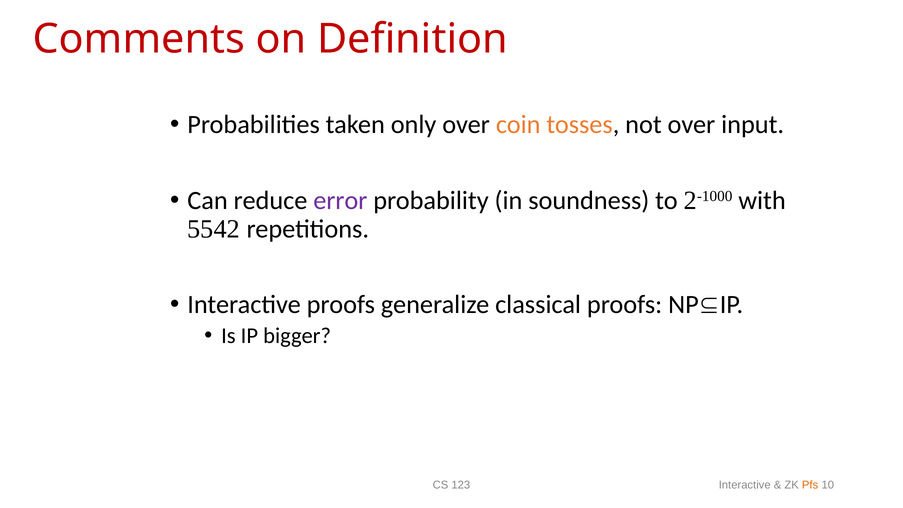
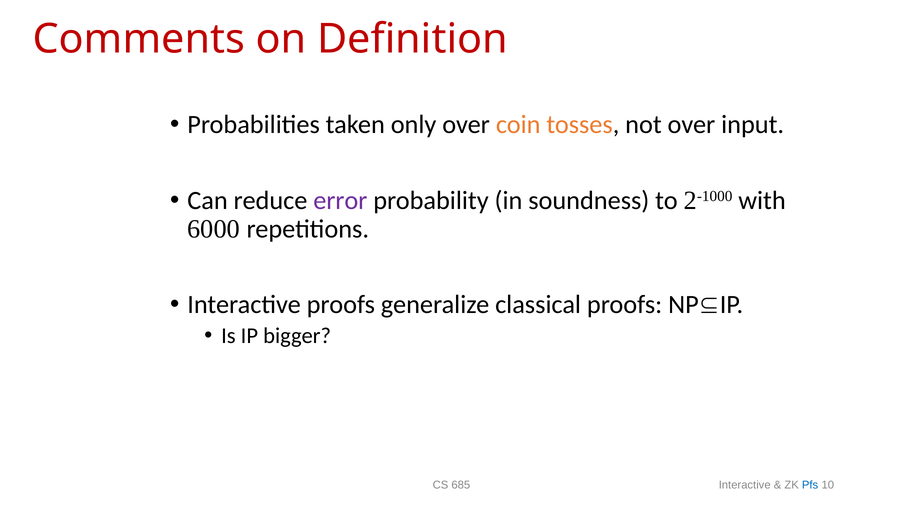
5542: 5542 -> 6000 (214, 229)
123: 123 -> 685 (461, 485)
Pfs colour: orange -> blue (810, 485)
